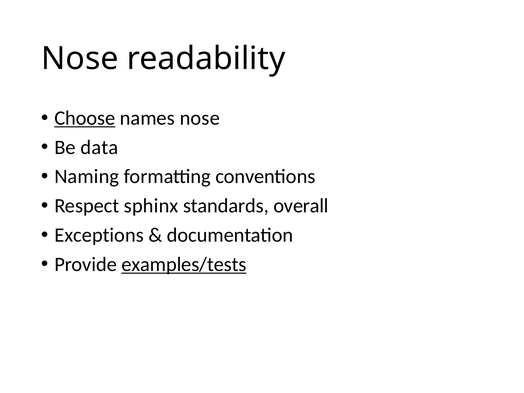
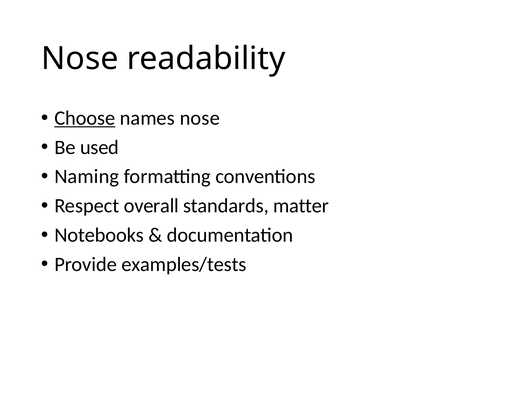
data: data -> used (100, 147)
sphinx: sphinx -> overall (151, 206)
overall: overall -> matter (301, 206)
Exceptions: Exceptions -> Notebooks (99, 235)
examples/tests underline: present -> none (184, 264)
